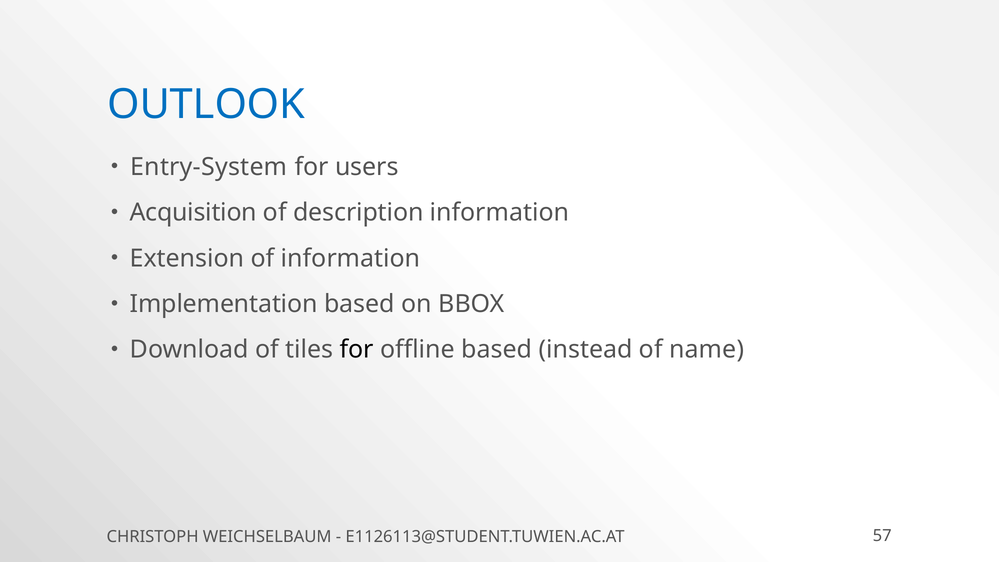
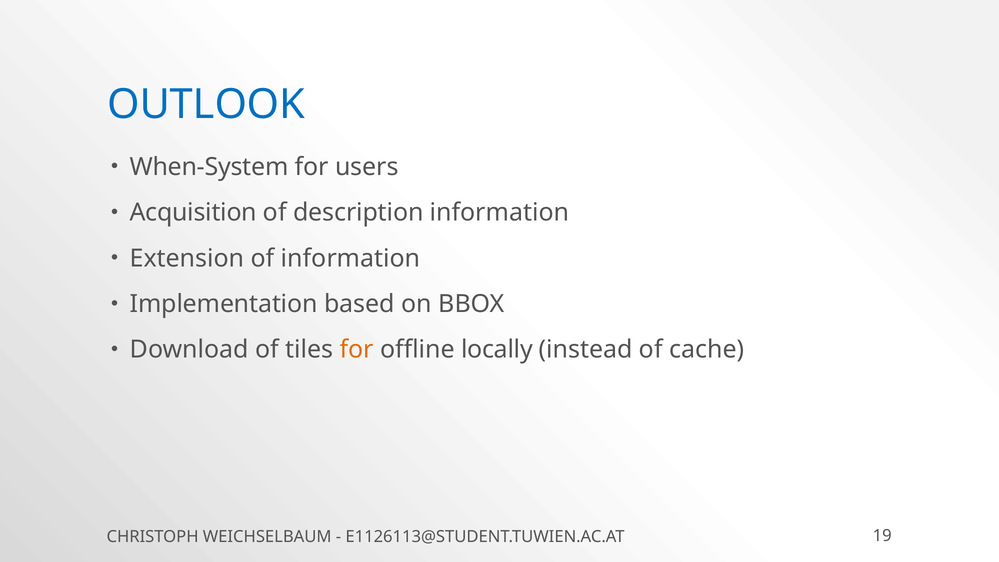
Entry-System: Entry-System -> When-System (209, 167)
for colour: black -> orange (357, 350)
offline based: based -> locally (497, 350)
name: name -> cache (707, 350)
57: 57 -> 19 (882, 536)
